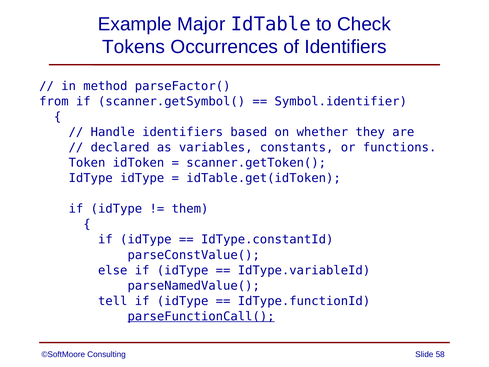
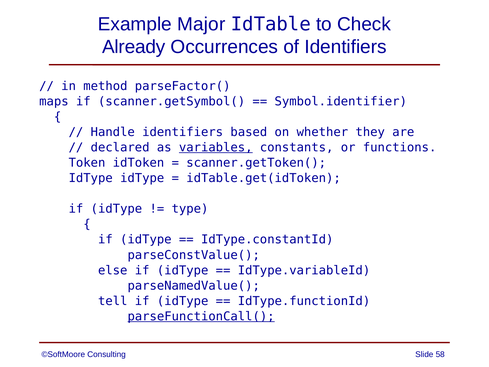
Tokens: Tokens -> Already (134, 47)
from: from -> maps (54, 101)
variables underline: none -> present (216, 147)
them: them -> type (190, 209)
